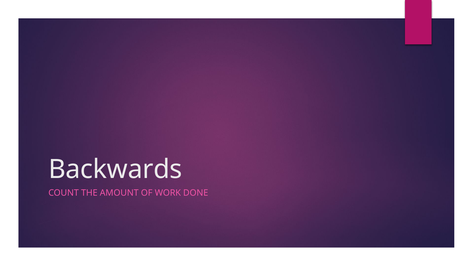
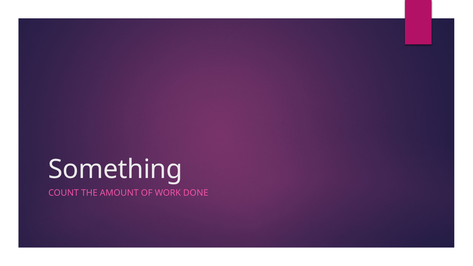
Backwards: Backwards -> Something (115, 169)
